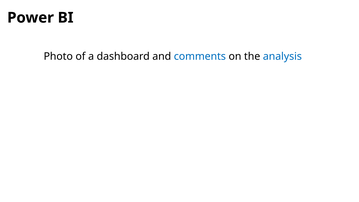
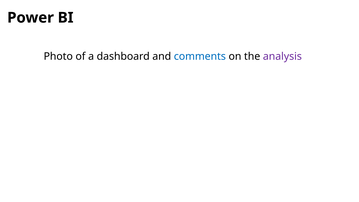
analysis colour: blue -> purple (282, 56)
